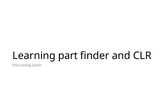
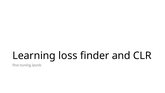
part: part -> loss (68, 55)
